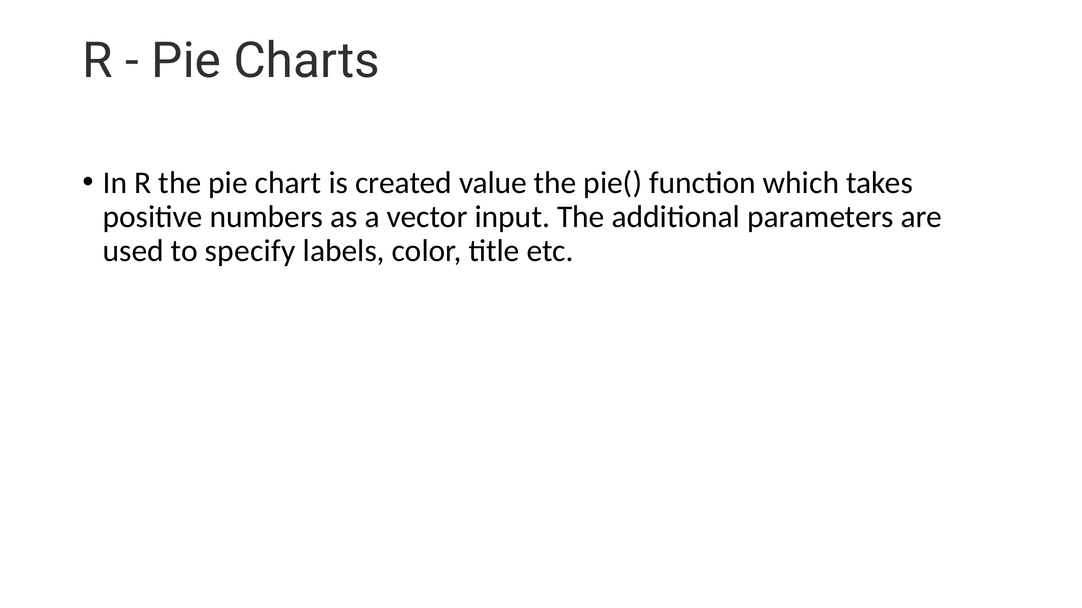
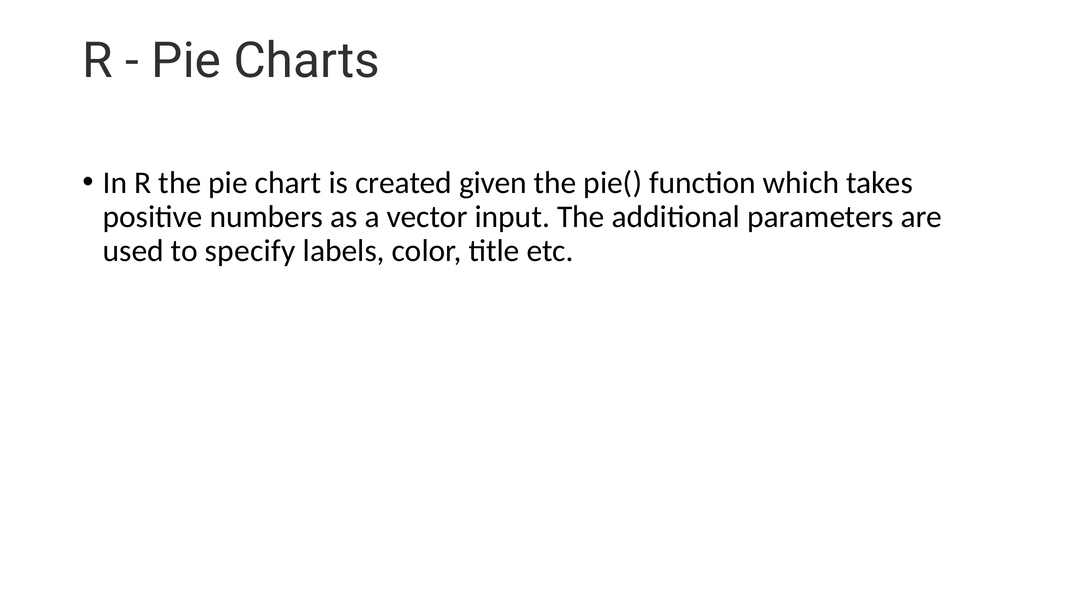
value: value -> given (493, 183)
